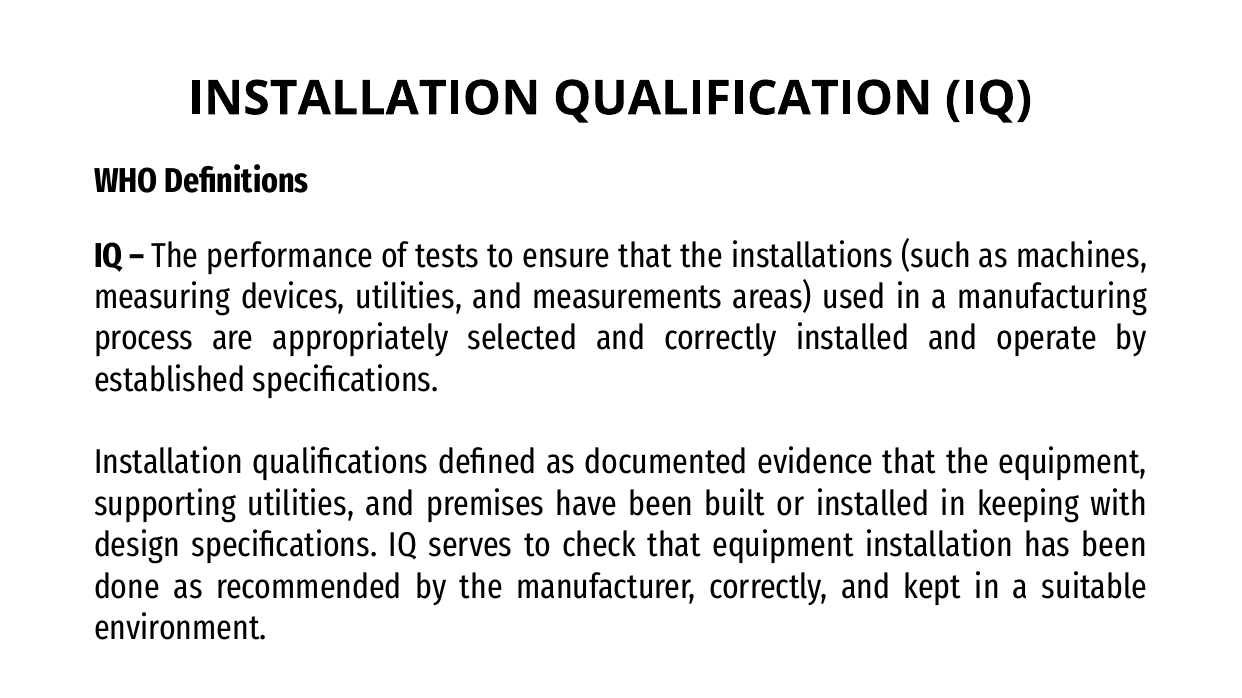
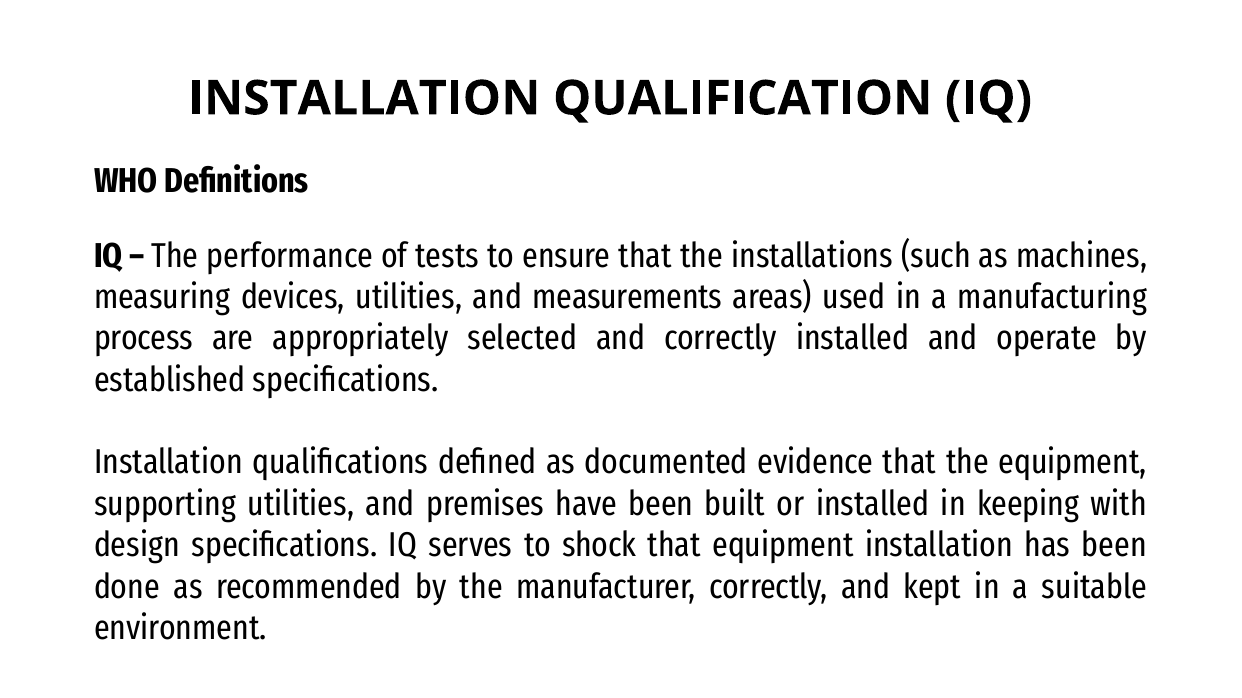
check: check -> shock (599, 546)
